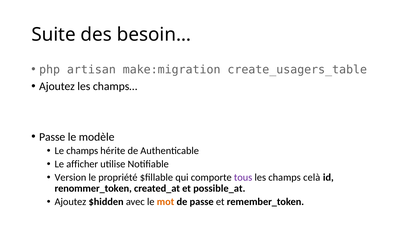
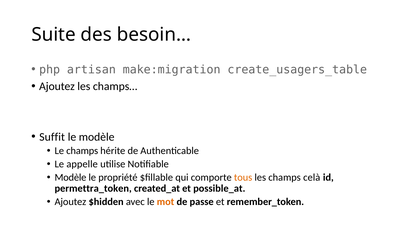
Passe: Passe -> Suffit (52, 137)
afficher: afficher -> appelle (82, 164)
Version: Version -> Modèle (70, 177)
tous colour: purple -> orange (243, 177)
renommer_token: renommer_token -> permettra_token (93, 188)
